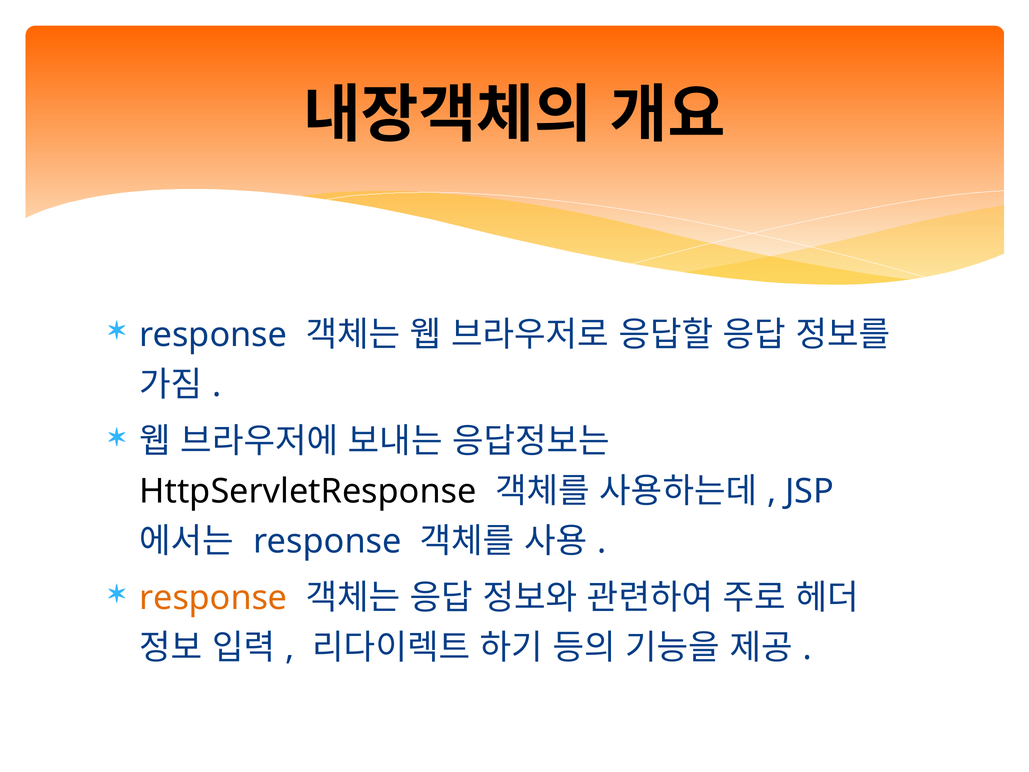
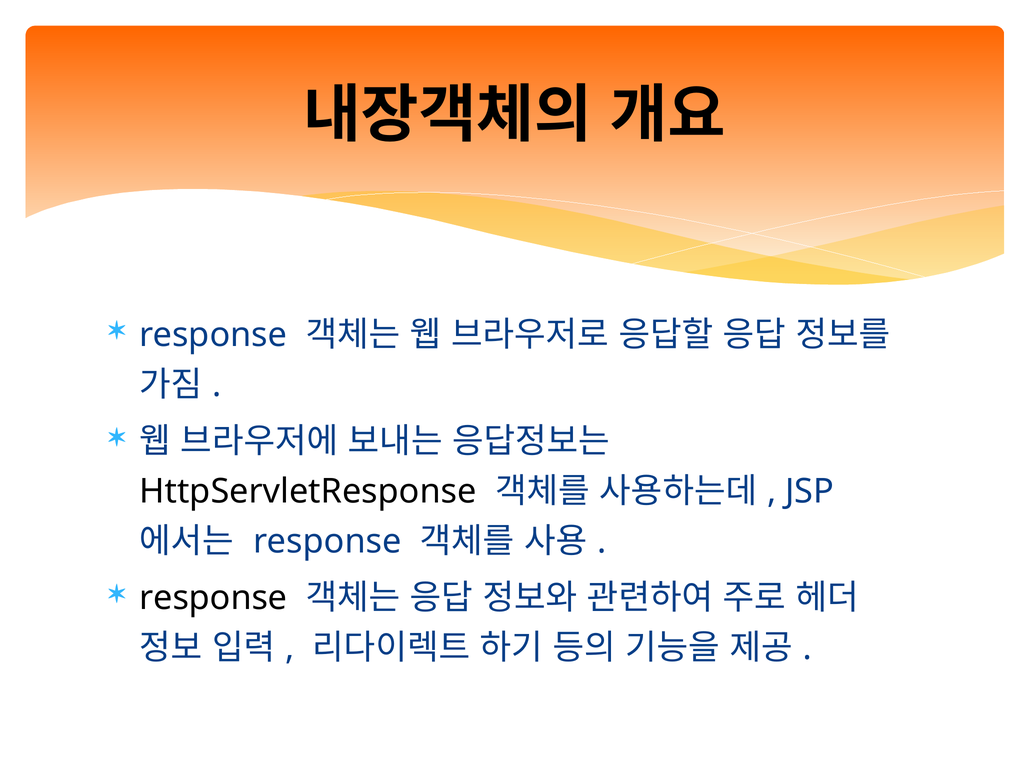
response colour: orange -> black (213, 598)
